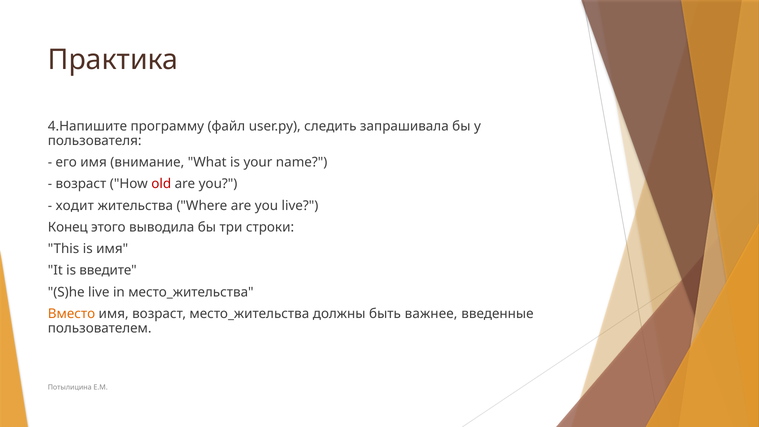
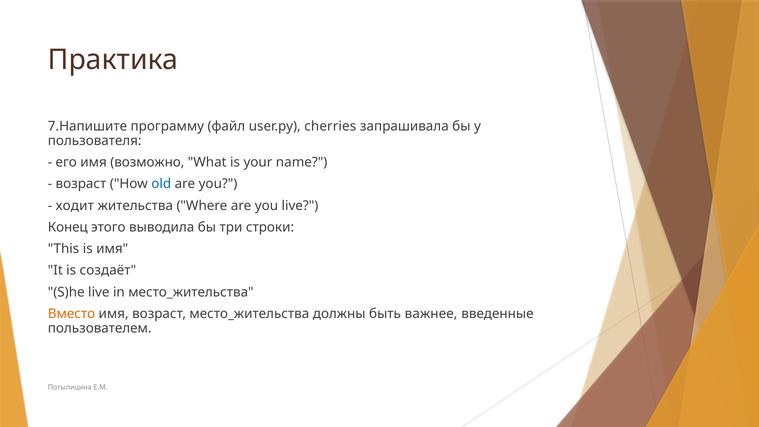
4.Напишите: 4.Напишите -> 7.Напишите (87, 126)
следить: следить -> cherries (330, 126)
внимание: внимание -> возможно (147, 162)
old colour: red -> blue (161, 184)
введите: введите -> создаёт (108, 270)
